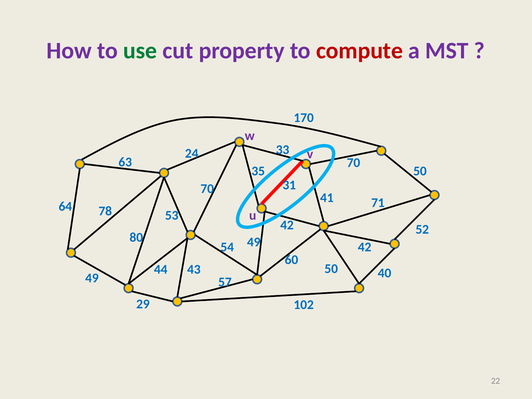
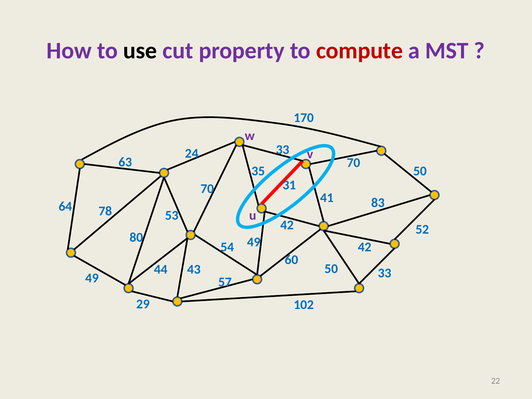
use colour: green -> black (140, 51)
71: 71 -> 83 (378, 203)
50 40: 40 -> 33 (385, 273)
